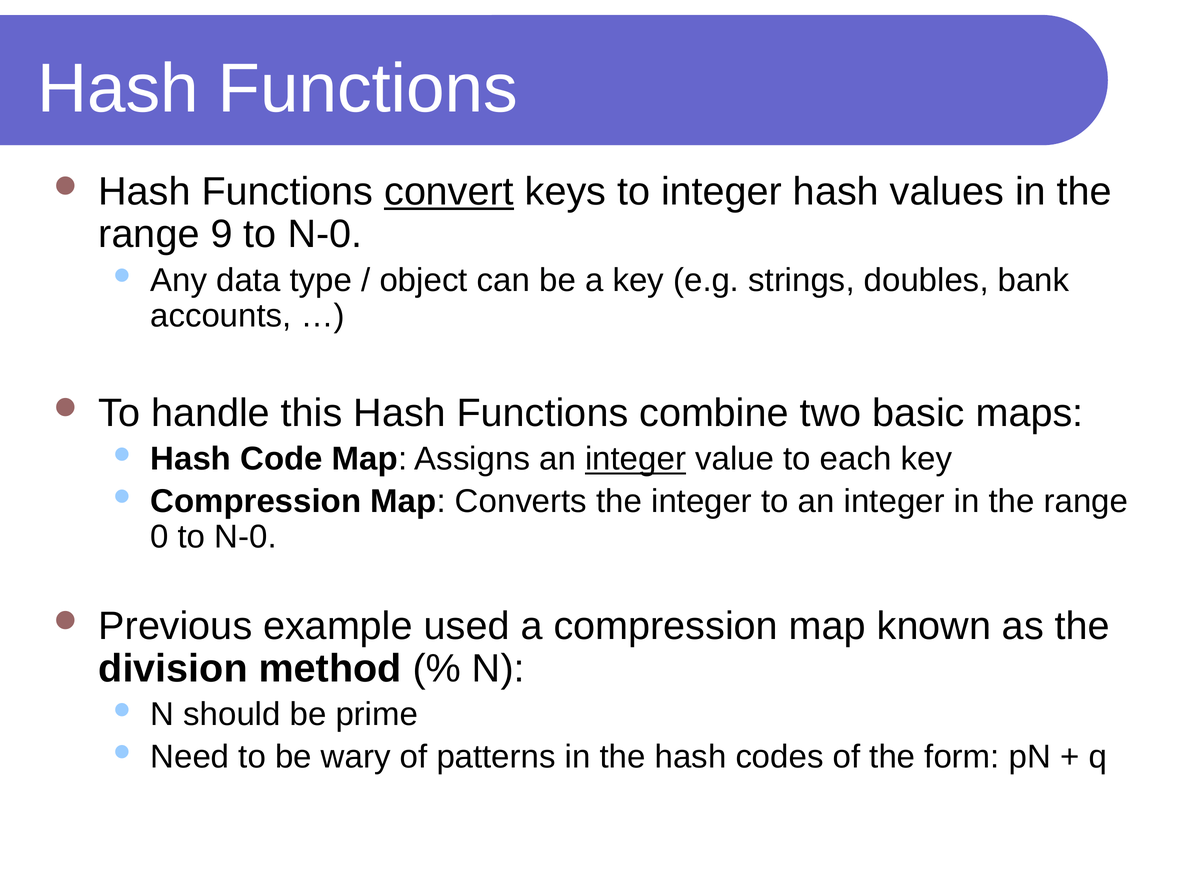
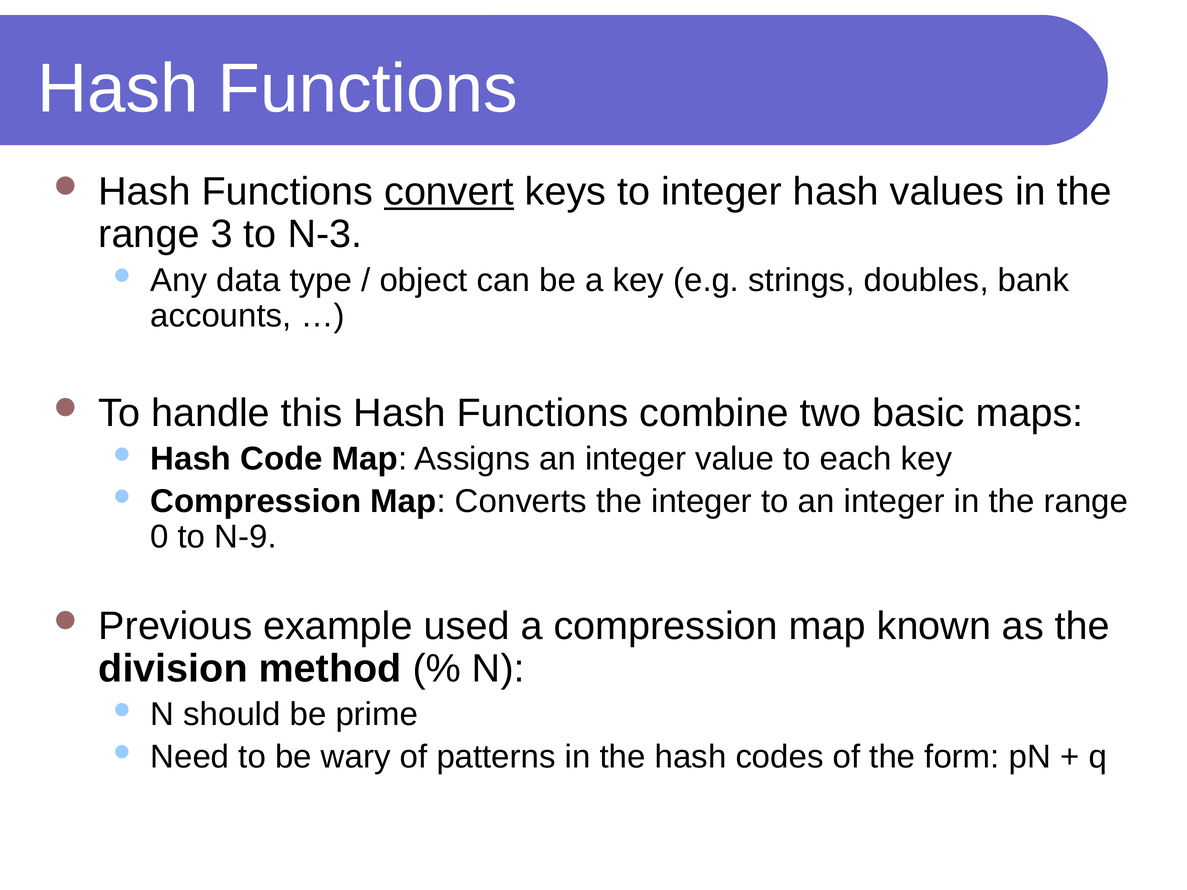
9: 9 -> 3 (222, 234)
N-0: N-0 -> N-3 (325, 234)
integer underline: present -> none (636, 459)
0 to N-0: N-0 -> N-9 (246, 537)
